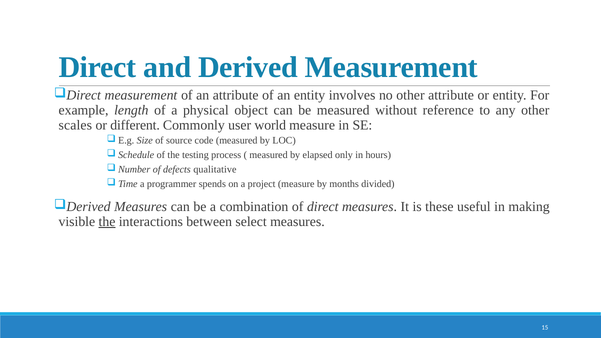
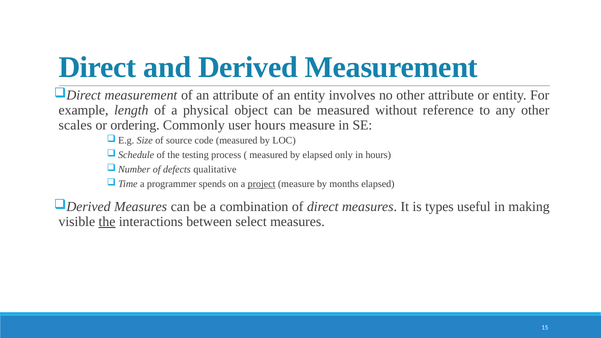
different: different -> ordering (135, 125)
user world: world -> hours (270, 125)
project underline: none -> present (262, 184)
months divided: divided -> elapsed (378, 184)
these: these -> types (439, 207)
